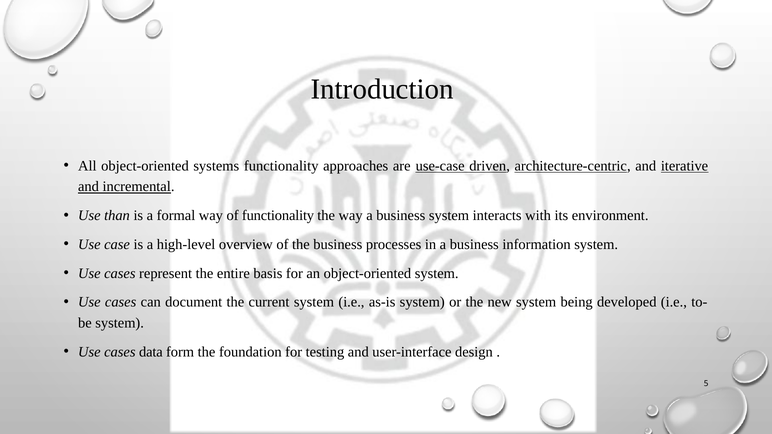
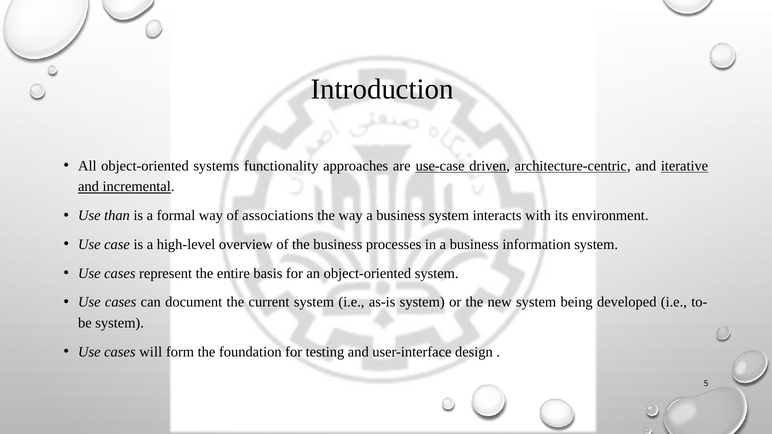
of functionality: functionality -> associations (278, 216)
data: data -> will (151, 352)
